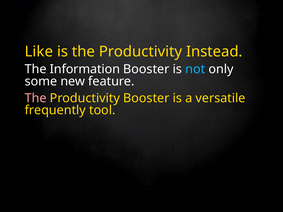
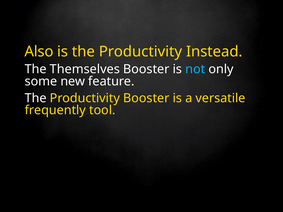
Like: Like -> Also (39, 52)
Information: Information -> Themselves (85, 69)
The colour: pink -> white (36, 98)
